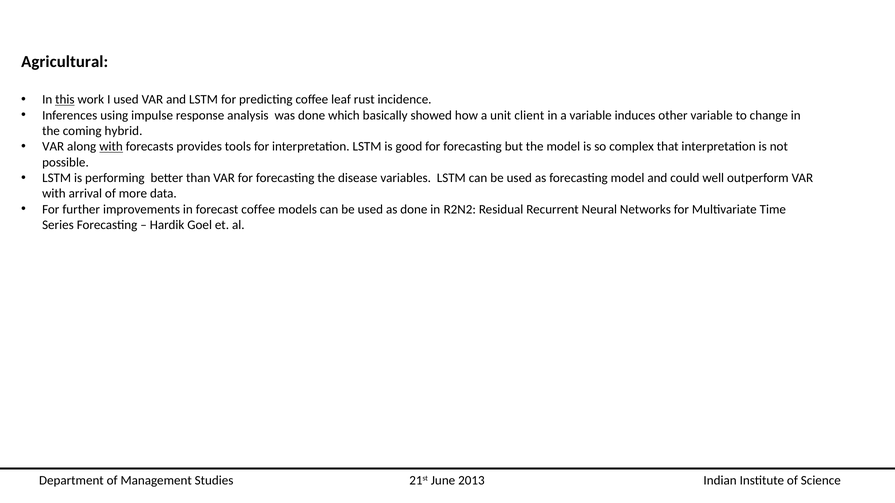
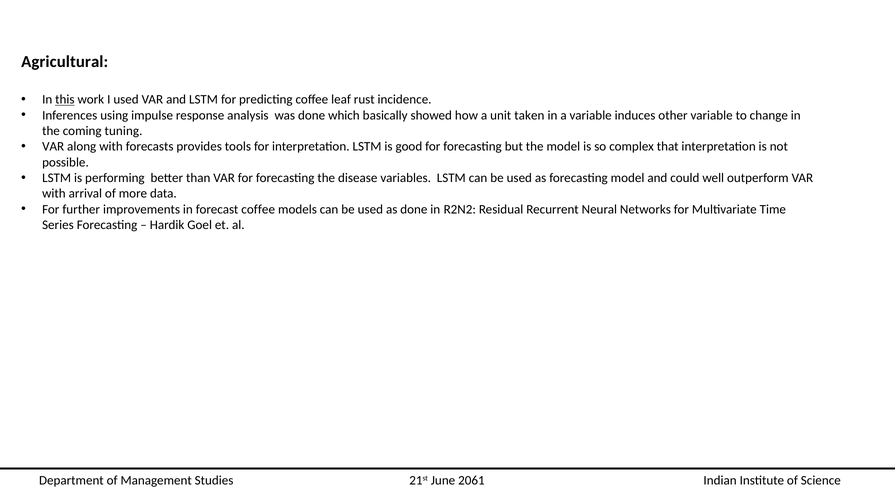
client: client -> taken (529, 115)
hybrid: hybrid -> tuning (124, 131)
with underline: present -> none (111, 147)
2013: 2013 -> 2061 (471, 481)
